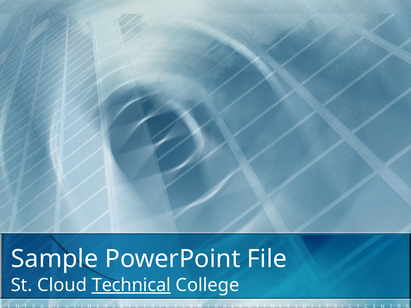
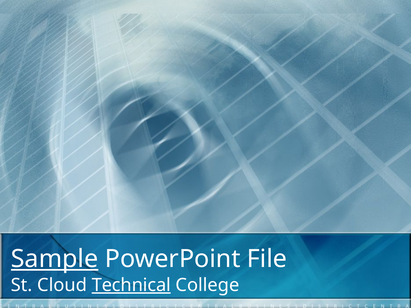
Sample underline: none -> present (55, 259)
